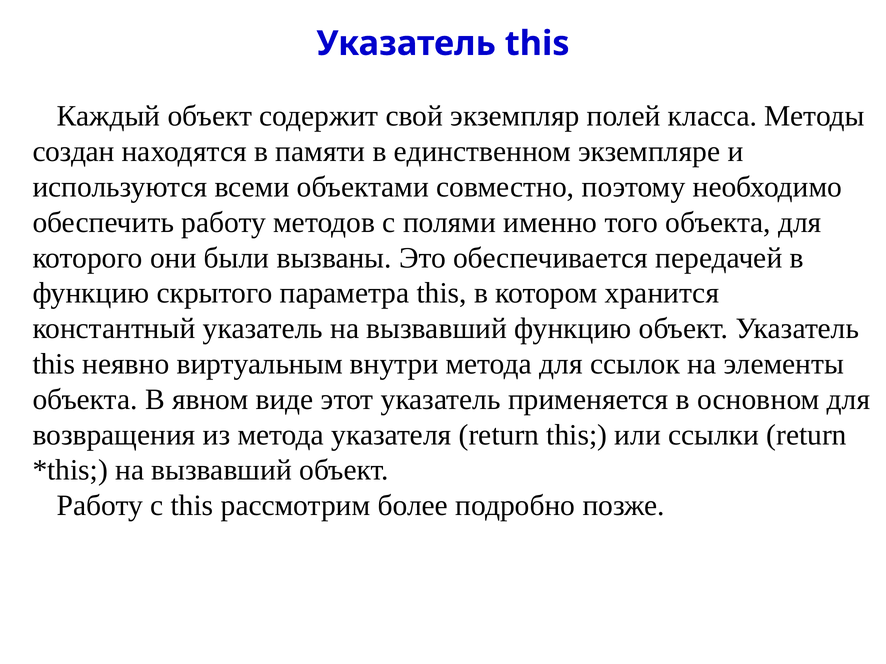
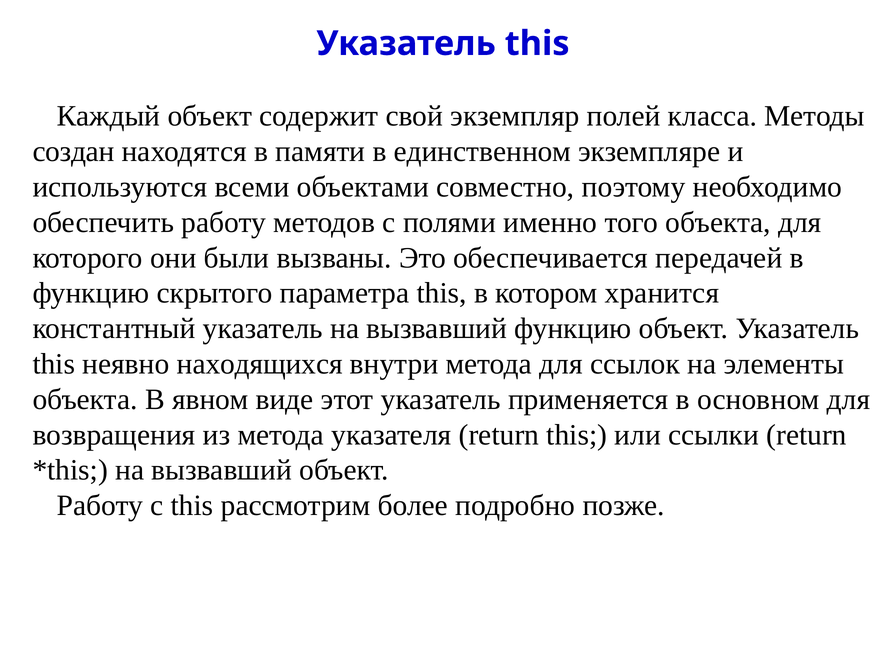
виртуальным: виртуальным -> находящихся (260, 364)
